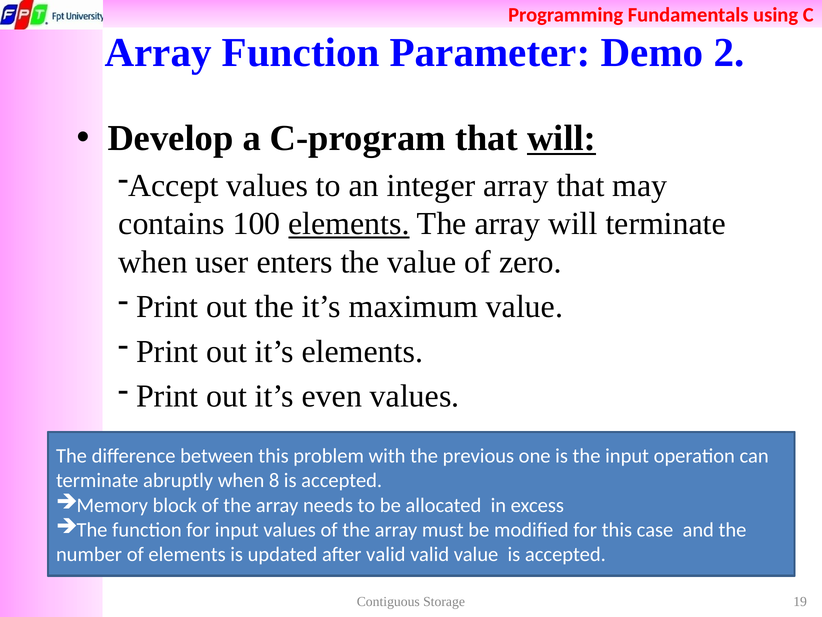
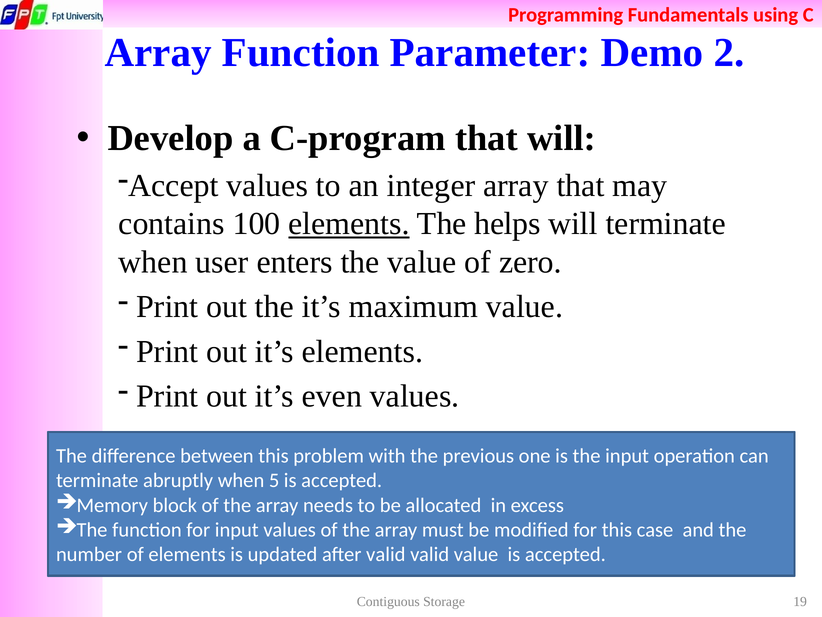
will underline: present -> none (562, 138)
array: array -> helps (507, 224)
8: 8 -> 5 (274, 480)
